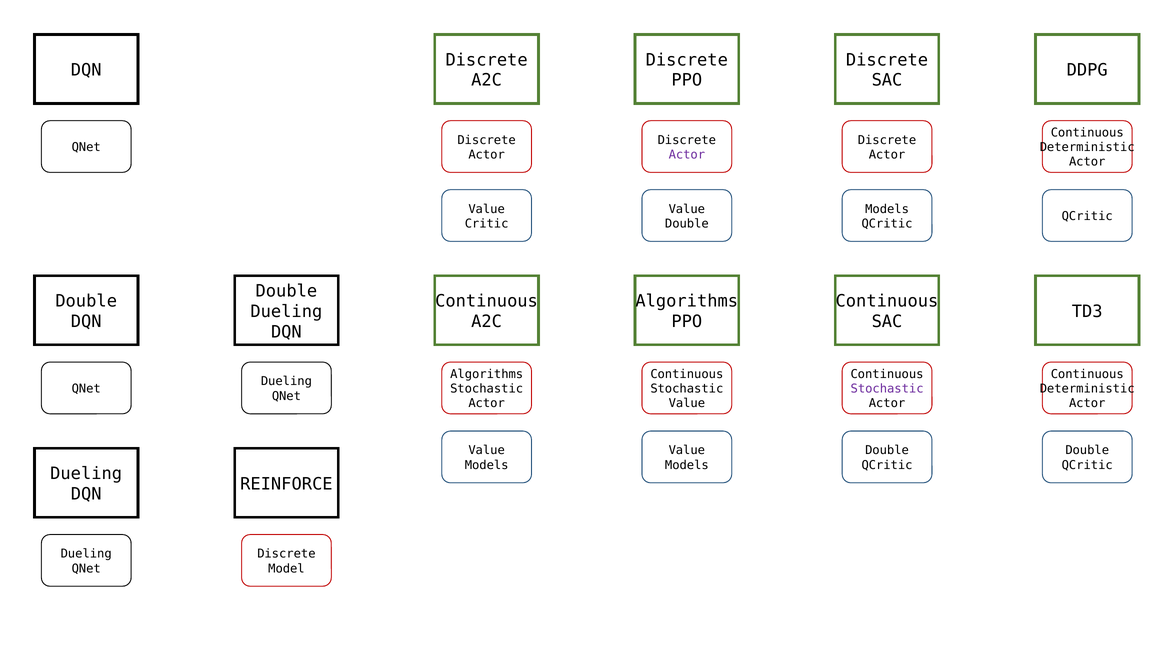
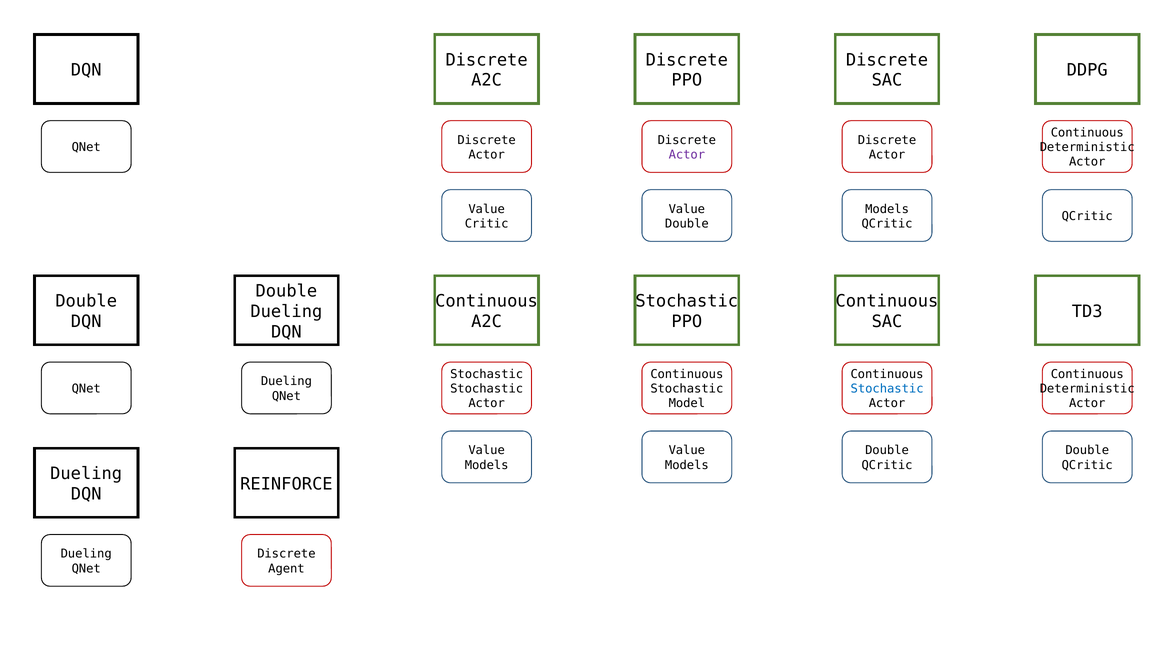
Algorithms: Algorithms -> Stochastic (687, 302)
Algorithms: Algorithms -> Stochastic (487, 374)
Stochastic colour: purple -> blue (887, 389)
Value: Value -> Model (687, 404)
Model: Model -> Agent (286, 569)
